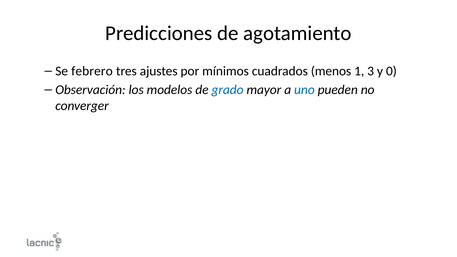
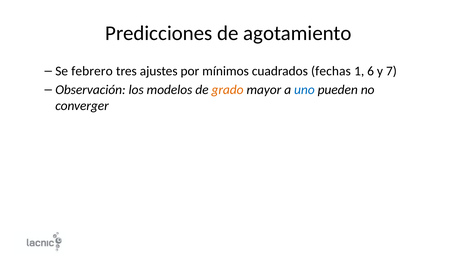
menos: menos -> fechas (331, 71)
3: 3 -> 6 (371, 71)
0: 0 -> 7 (391, 71)
grado colour: blue -> orange (228, 90)
